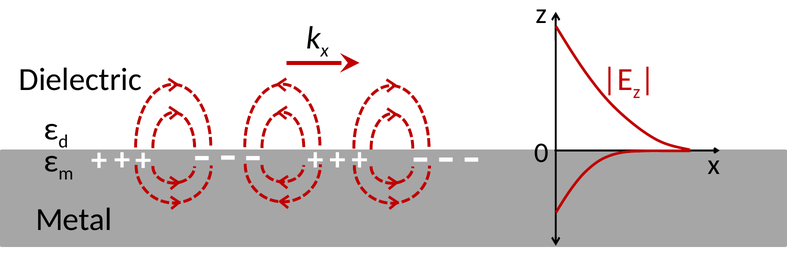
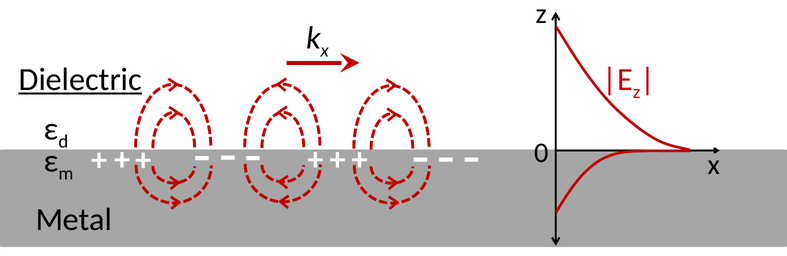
Dielectric underline: none -> present (80, 80)
